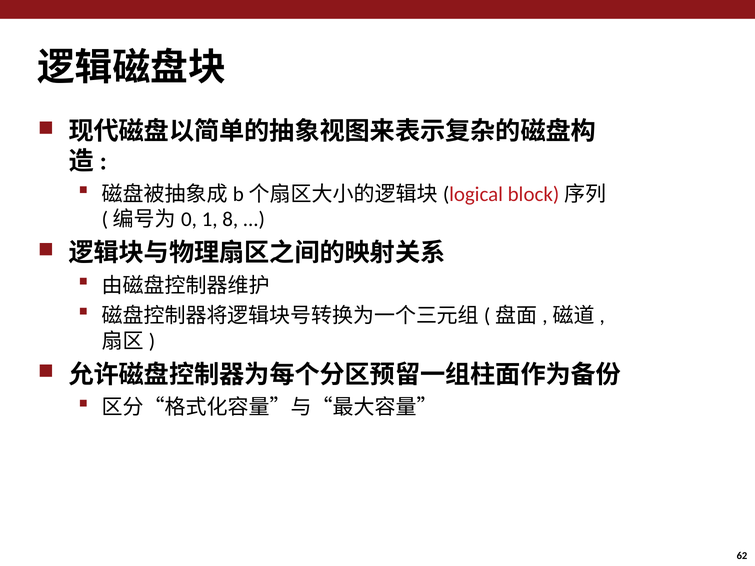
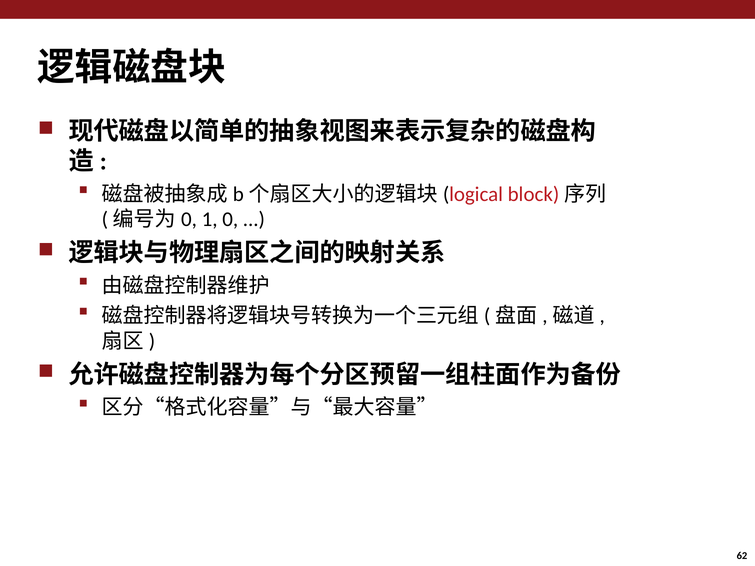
8: 8 -> 0 (230, 220)
